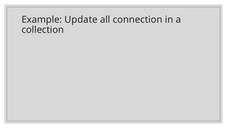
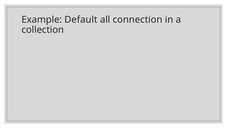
Update: Update -> Default (81, 20)
